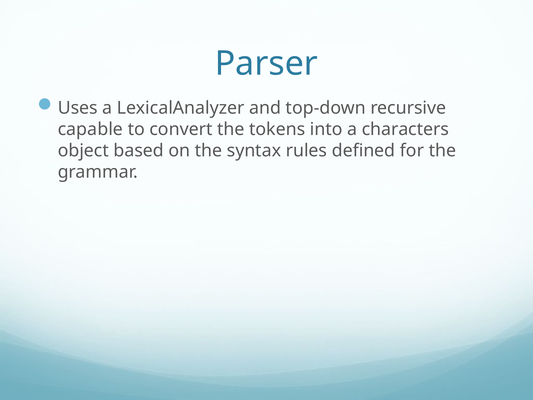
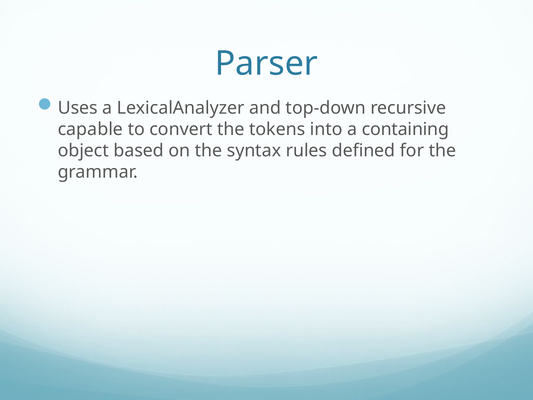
characters: characters -> containing (405, 129)
